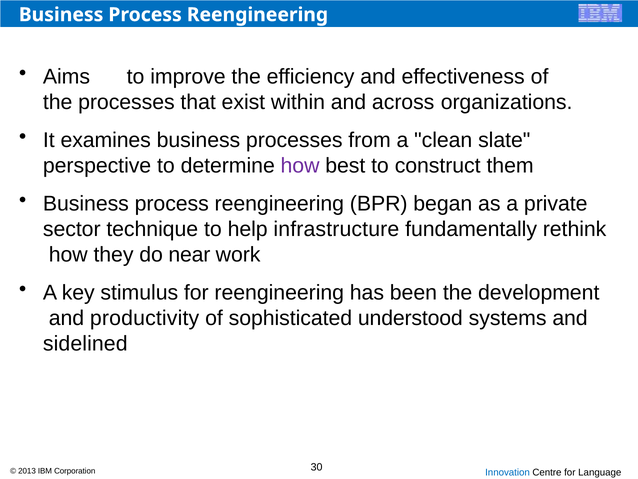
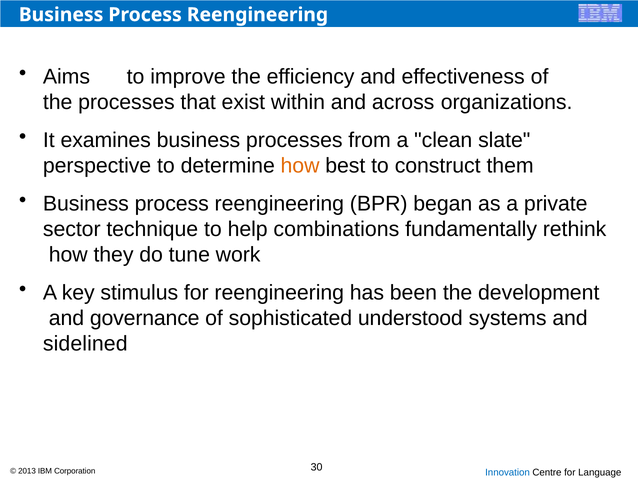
how colour: purple -> orange (300, 165)
infrastructure: infrastructure -> combinations (336, 229)
near: near -> tune (189, 254)
productivity: productivity -> governance (145, 318)
